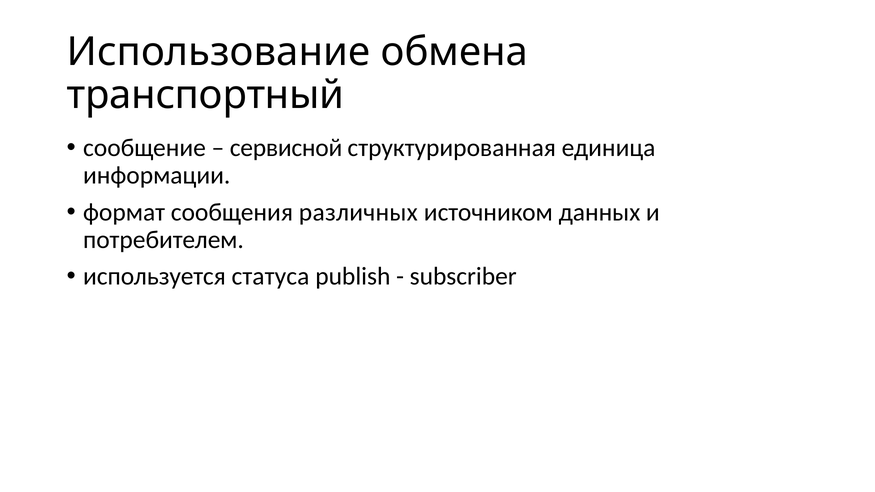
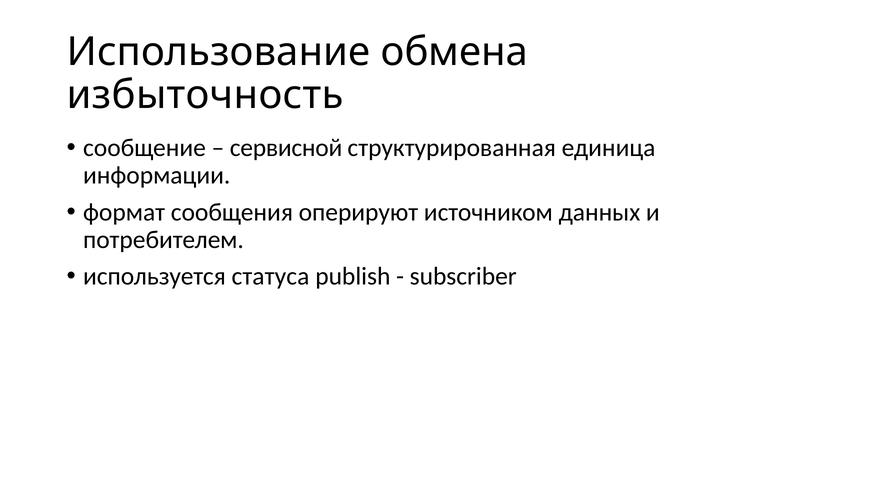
транспортный: транспортный -> избыточность (205, 95)
различных: различных -> оперируют (358, 212)
